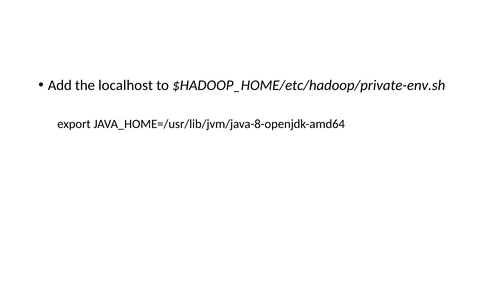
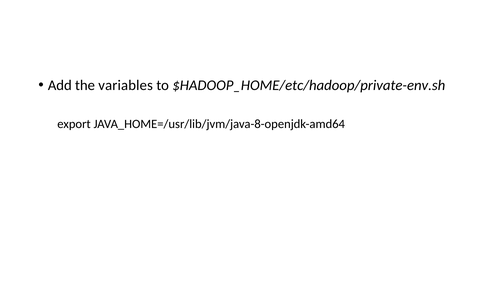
localhost: localhost -> variables (126, 85)
